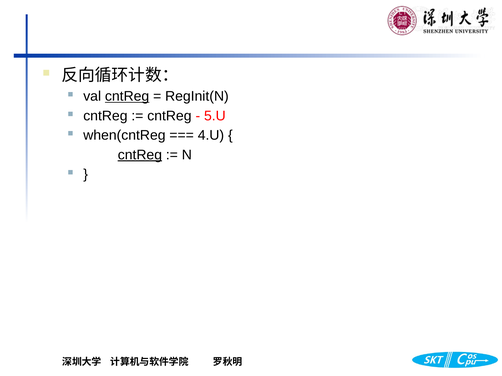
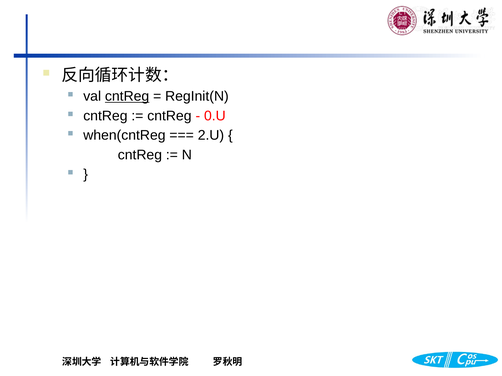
5.U: 5.U -> 0.U (215, 116)
4.U: 4.U -> 2.U (211, 136)
cntReg underline: present -> none (140, 155)
